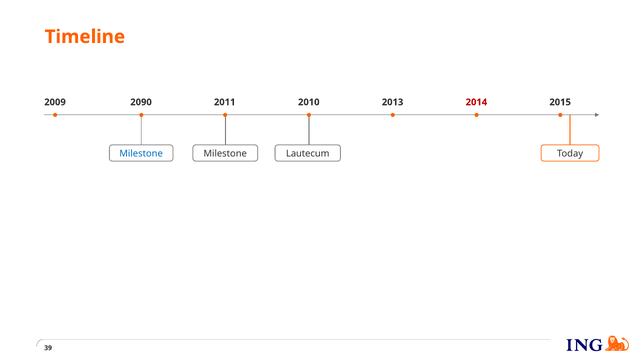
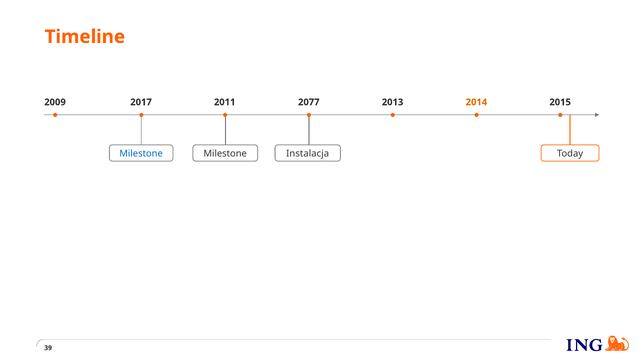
2090: 2090 -> 2017 (141, 102)
2010: 2010 -> 2077 (309, 102)
2014 colour: red -> orange (476, 102)
Lautecum: Lautecum -> Instalacja (308, 154)
